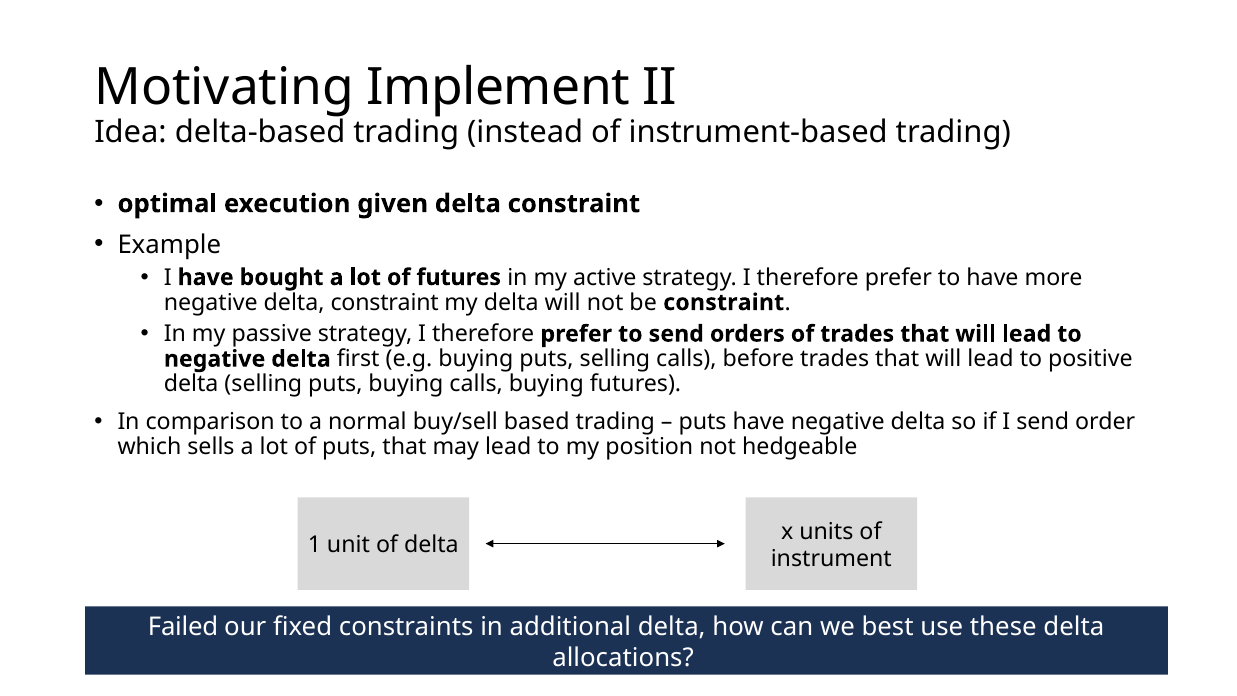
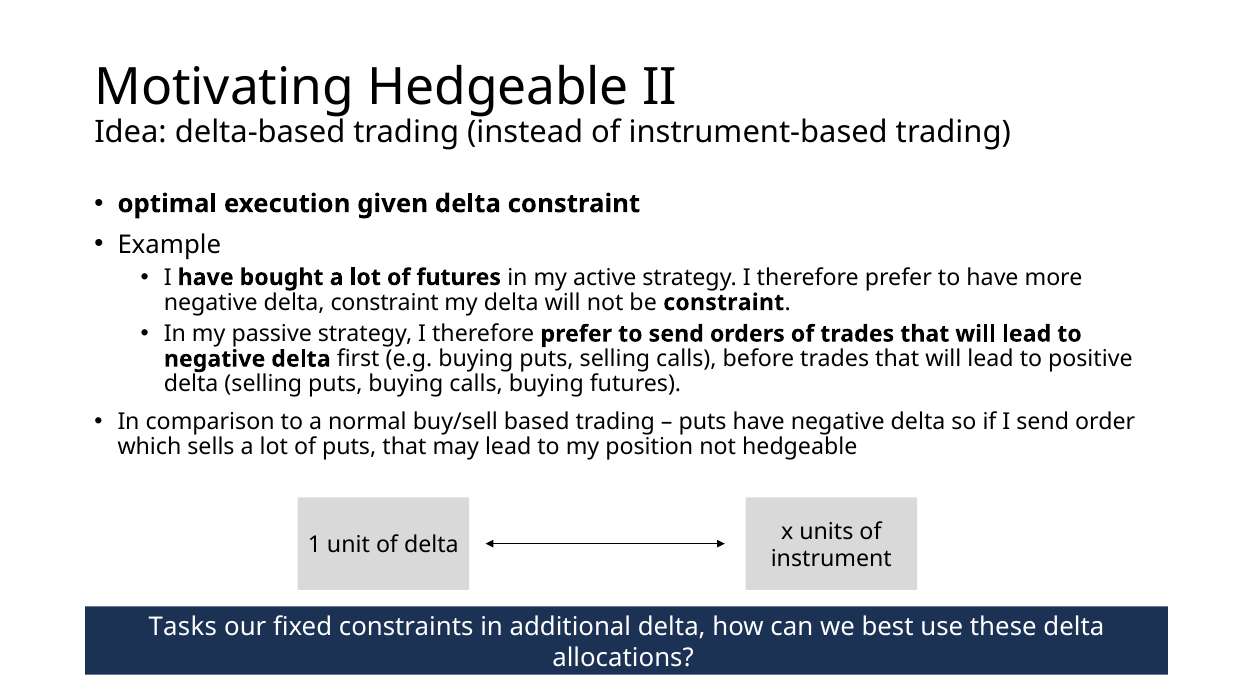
Motivating Implement: Implement -> Hedgeable (498, 87)
Failed: Failed -> Tasks (183, 627)
